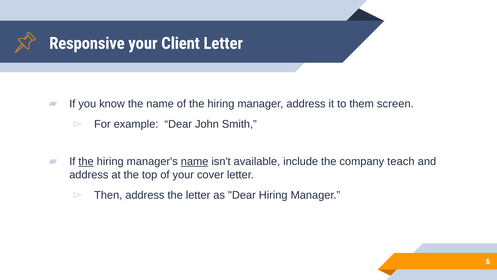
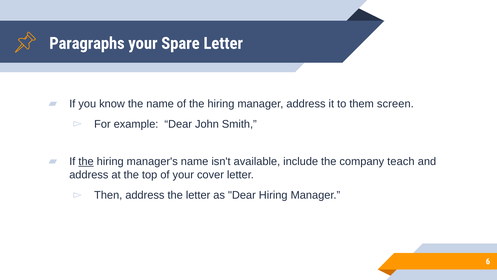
Responsive: Responsive -> Paragraphs (87, 43)
Client: Client -> Spare (180, 43)
name underline: present -> none (195, 161)
